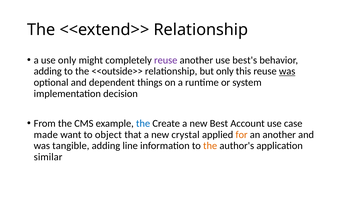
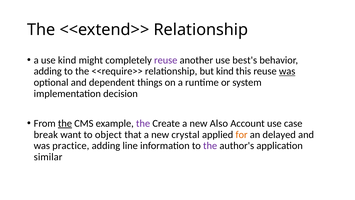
use only: only -> kind (67, 60)
<<outside>>: <<outside>> -> <<require>> (117, 71)
but only: only -> kind (225, 71)
the underline: none -> present (65, 123)
the colour: blue -> purple (143, 123)
Best: Best -> Also (219, 123)
made: made -> break (46, 134)
an another: another -> delayed (279, 134)
tangible: tangible -> practice (71, 146)
the colour: orange -> purple (210, 146)
